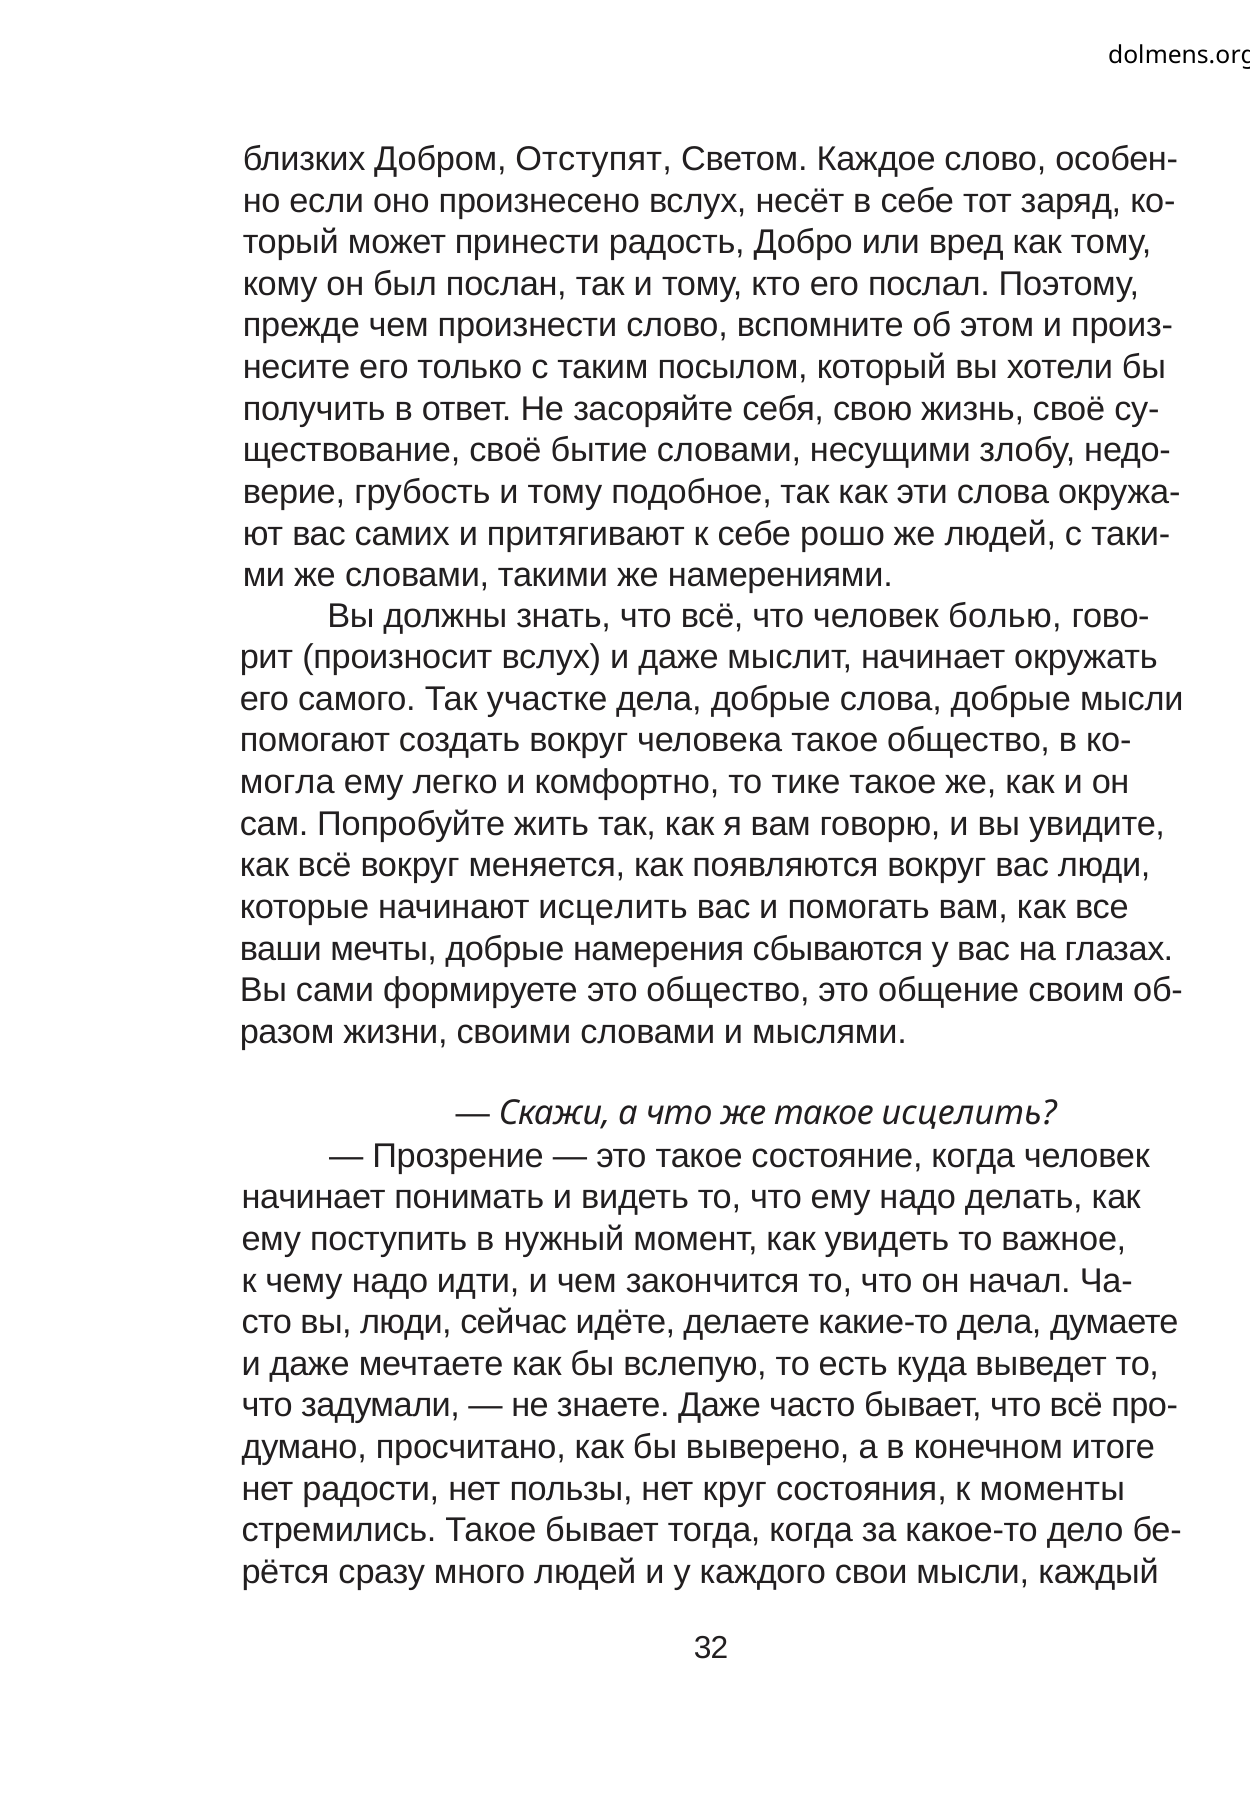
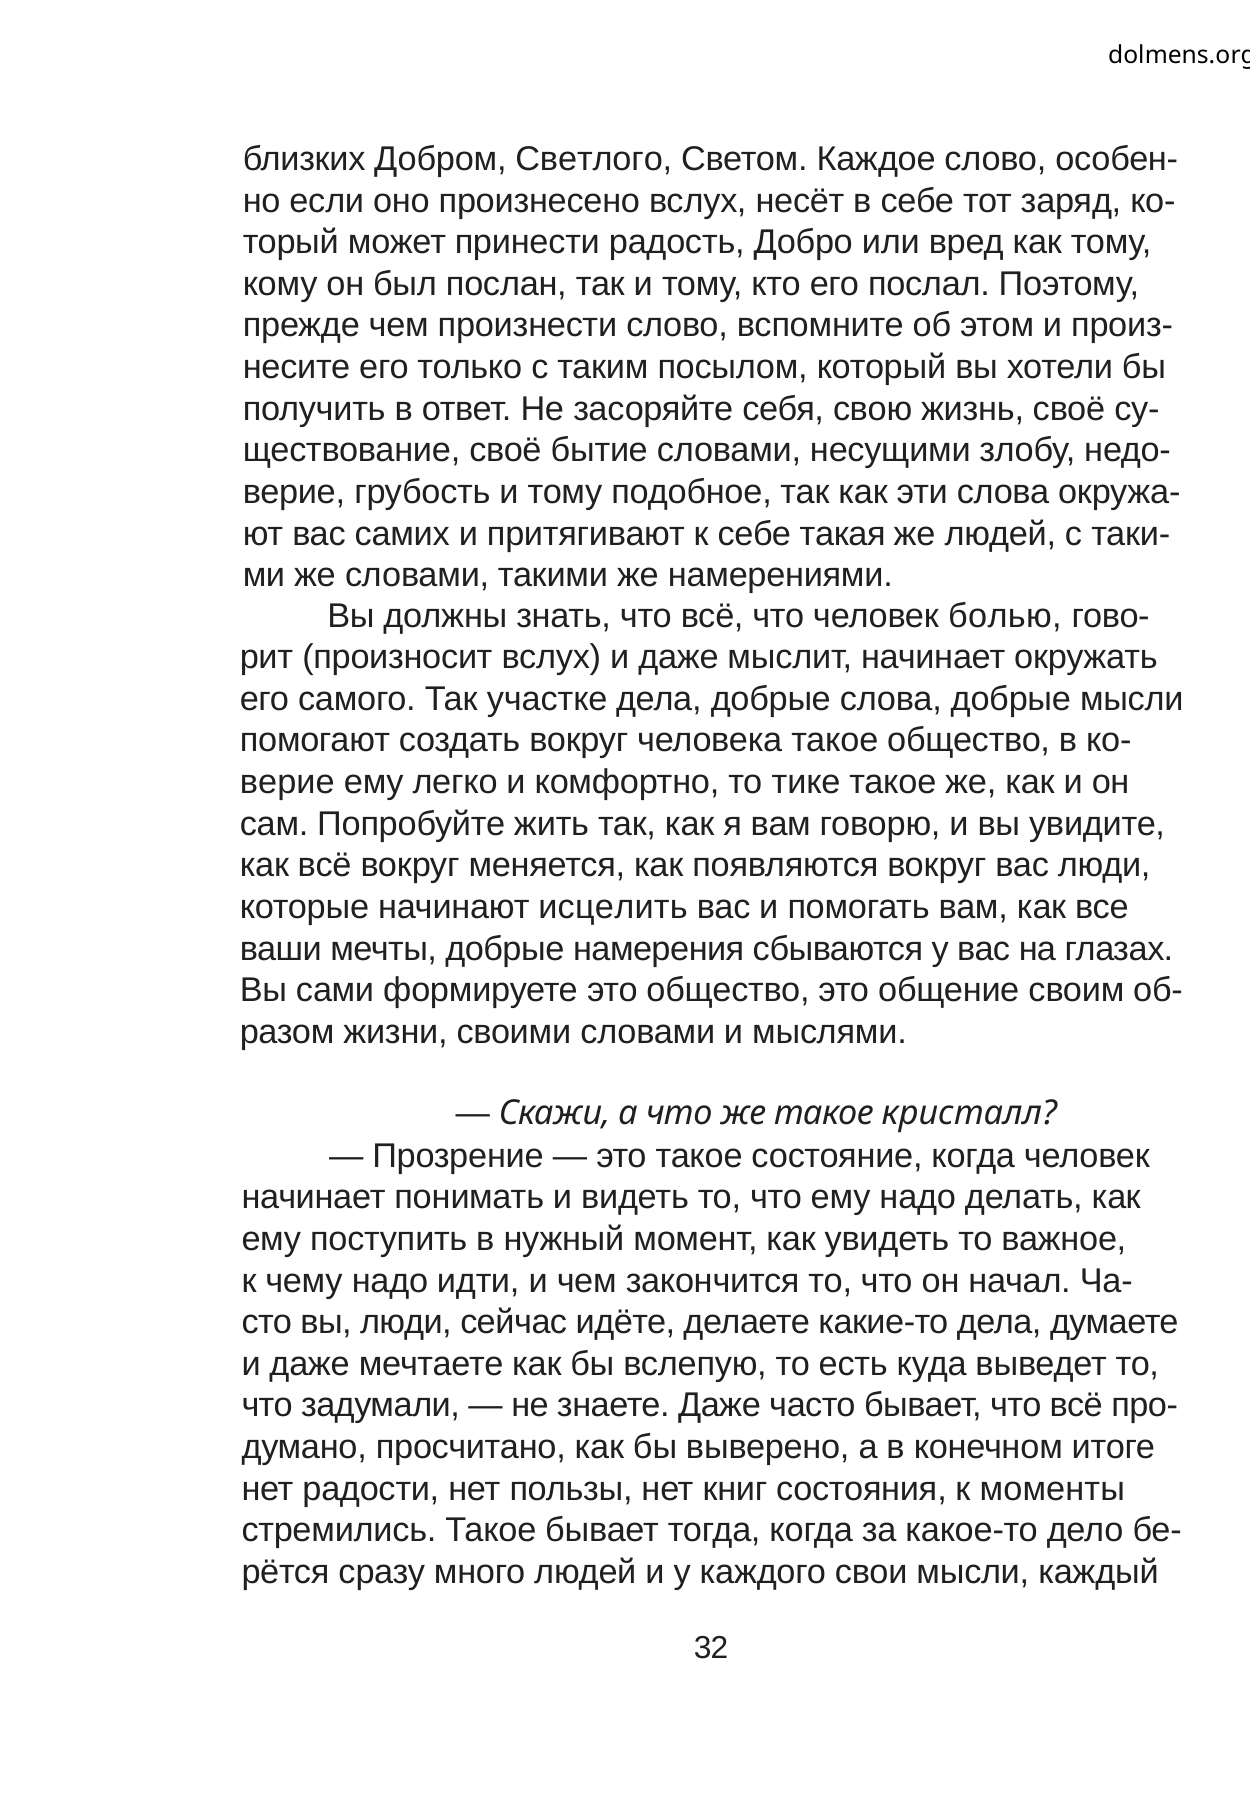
Отступят: Отступят -> Светлого (594, 159)
рошо: рошо -> такая (843, 534)
могла: могла -> верие (287, 782)
такое исцелить: исцелить -> кристалл (969, 1114)
круг: круг -> книг (735, 1489)
